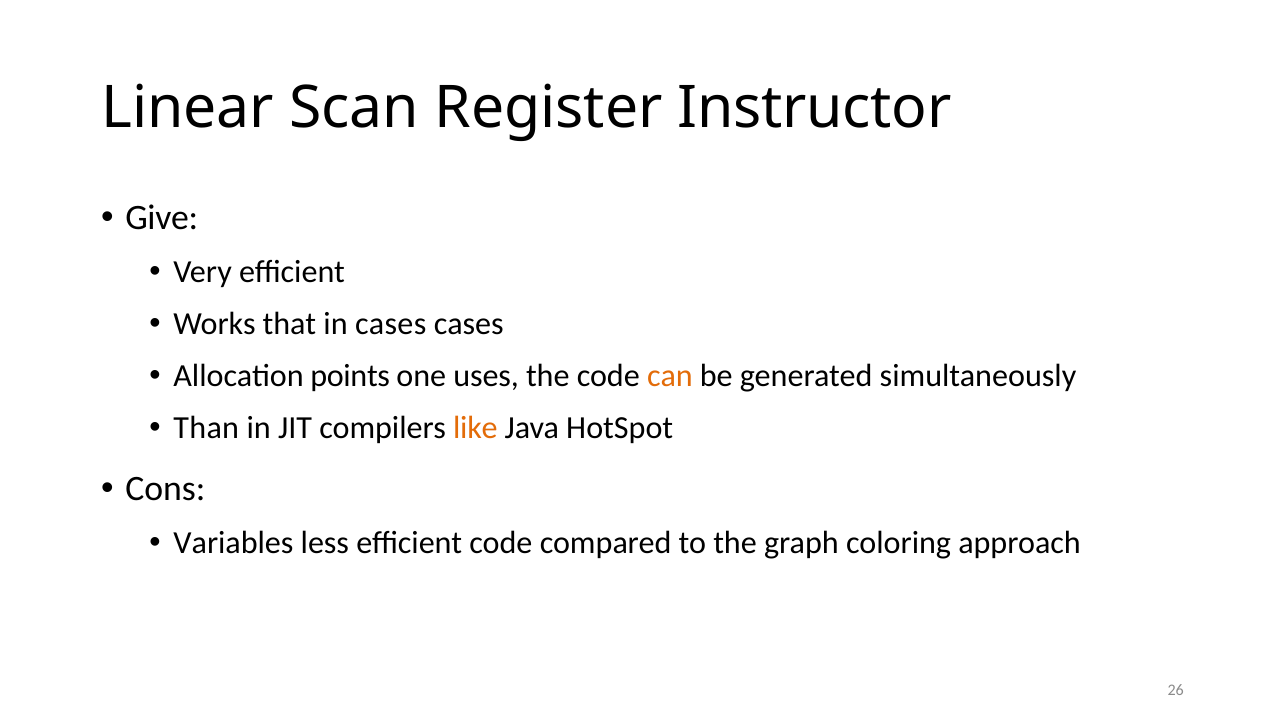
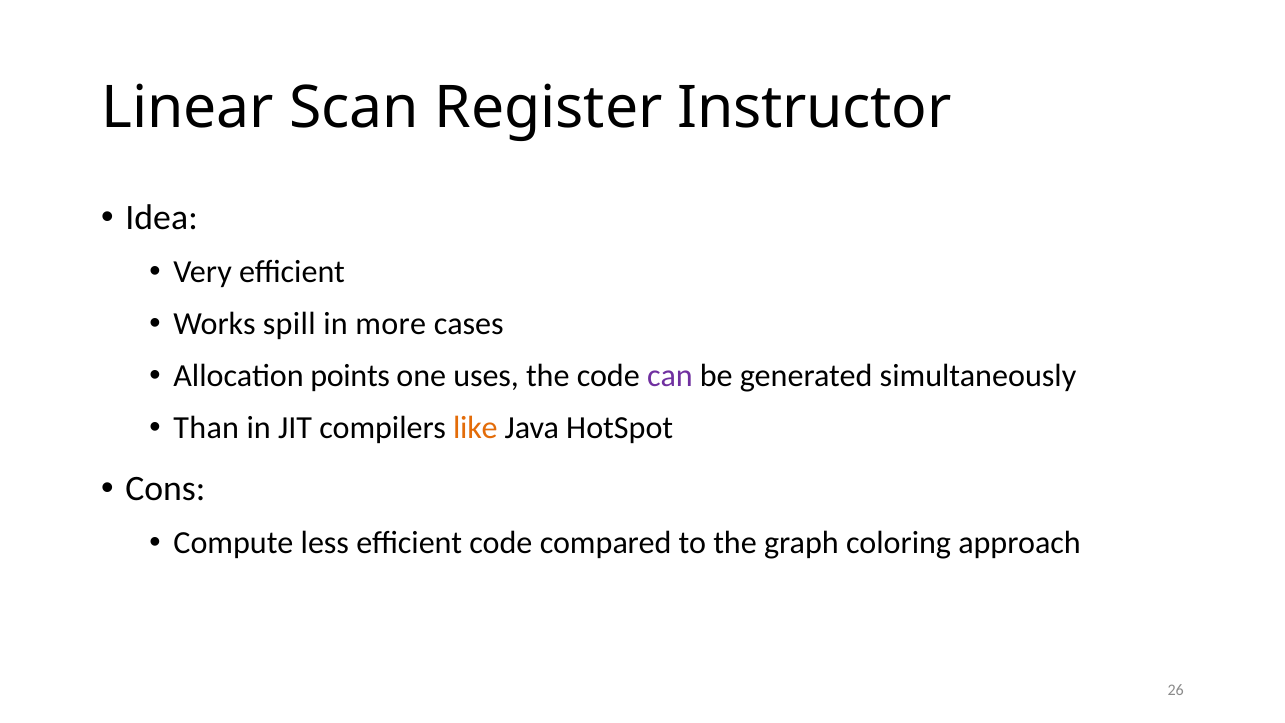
Give: Give -> Idea (162, 218)
that: that -> spill (289, 324)
in cases: cases -> more (391, 324)
can colour: orange -> purple (670, 376)
Variables: Variables -> Compute (233, 543)
